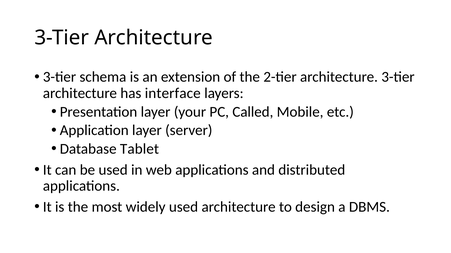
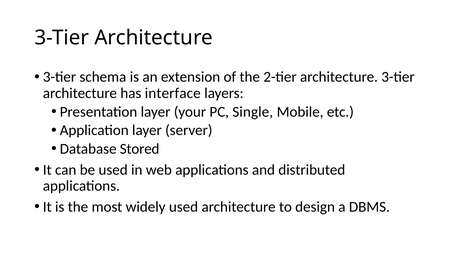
Called: Called -> Single (253, 112)
Tablet: Tablet -> Stored (140, 149)
